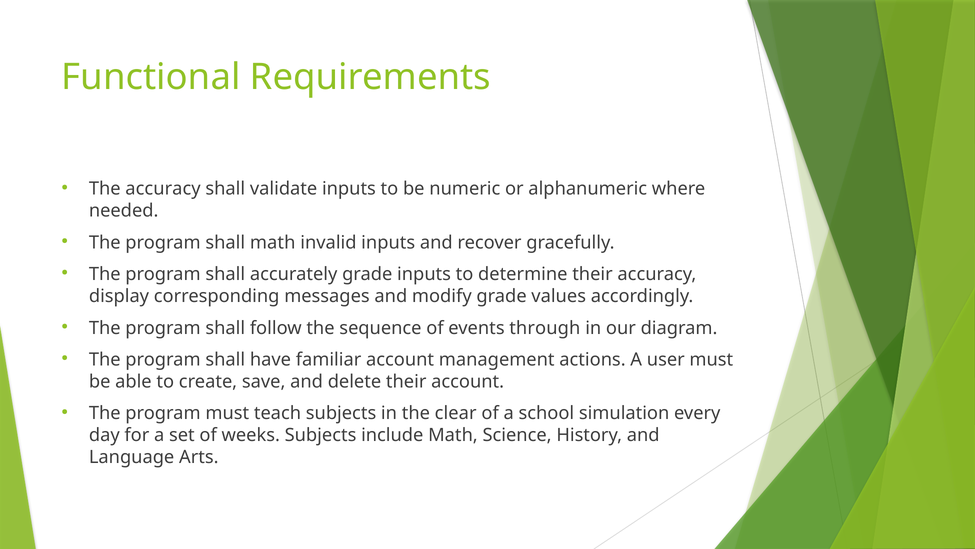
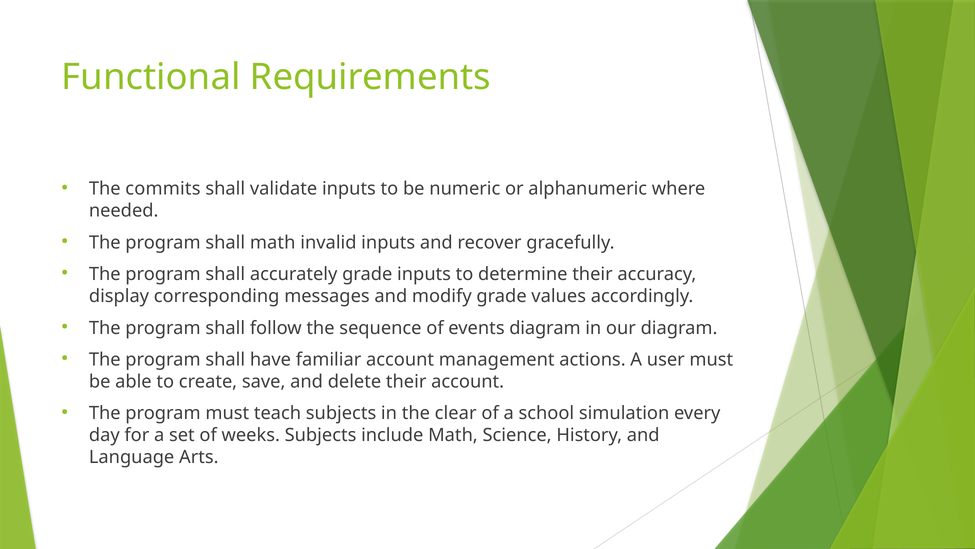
The accuracy: accuracy -> commits (163, 189)
events through: through -> diagram (545, 328)
